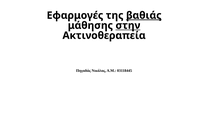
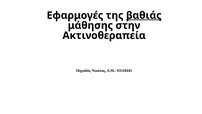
στην underline: present -> none (128, 25)
